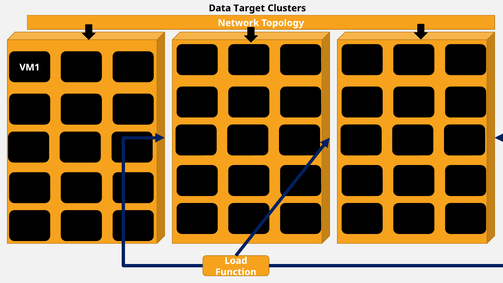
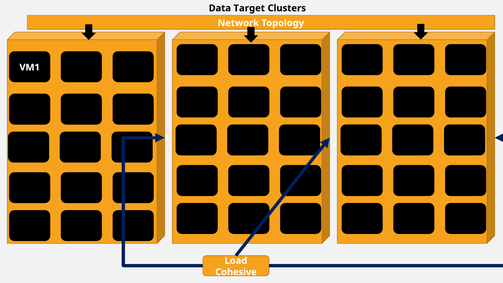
Function: Function -> Cohesive (236, 272)
